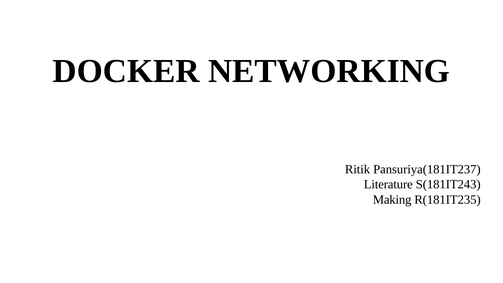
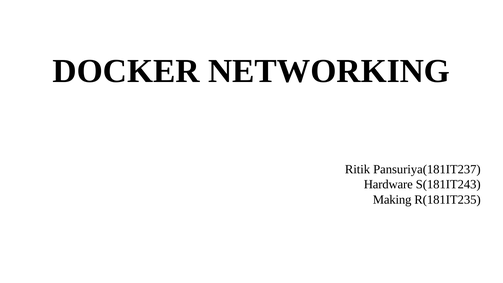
Literature: Literature -> Hardware (388, 184)
